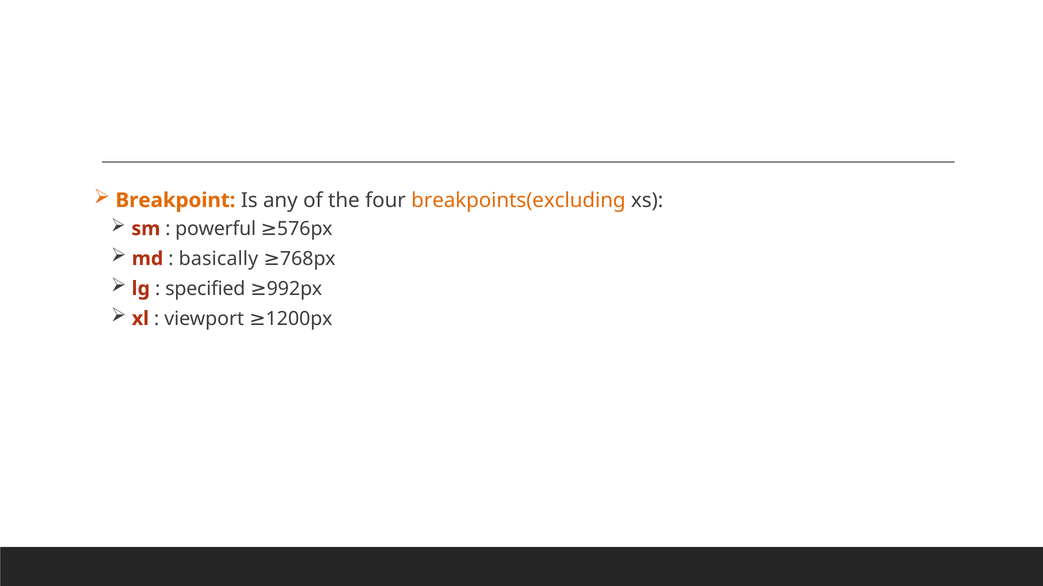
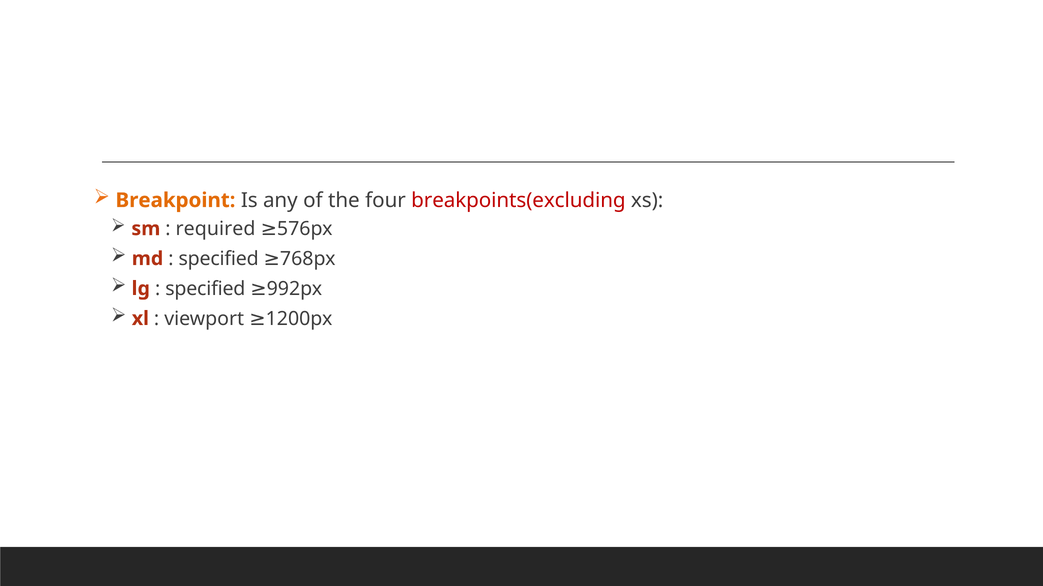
breakpoints(excluding colour: orange -> red (518, 201)
powerful: powerful -> required (216, 229)
basically: basically -> specified (219, 259)
